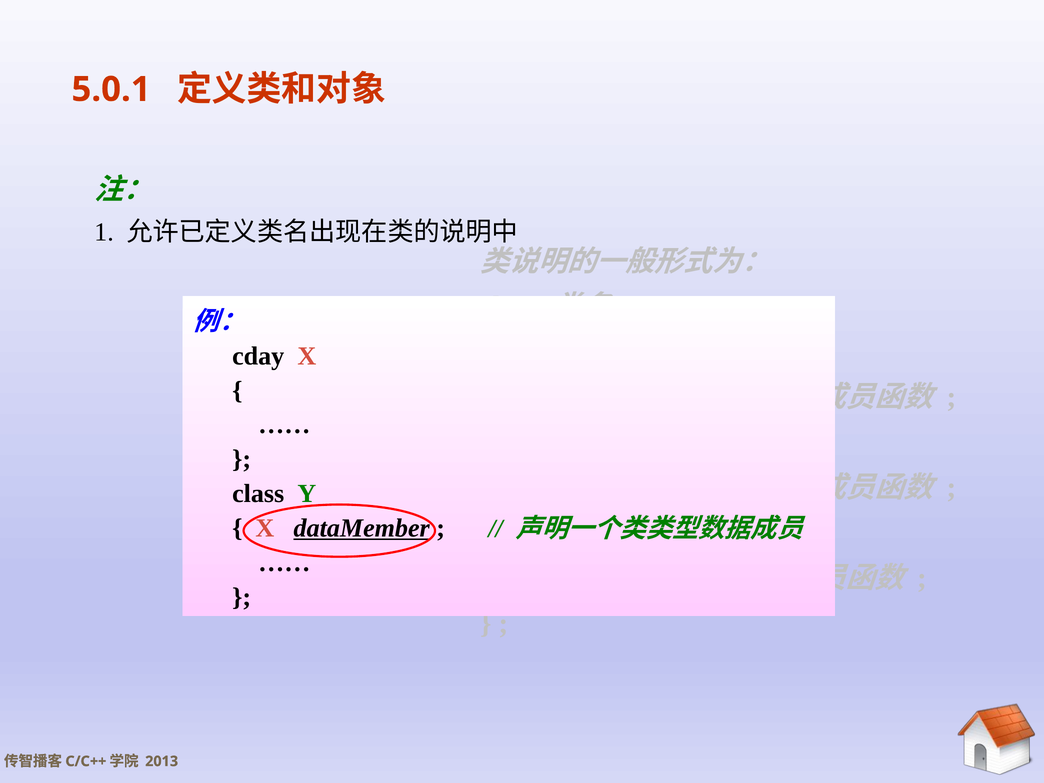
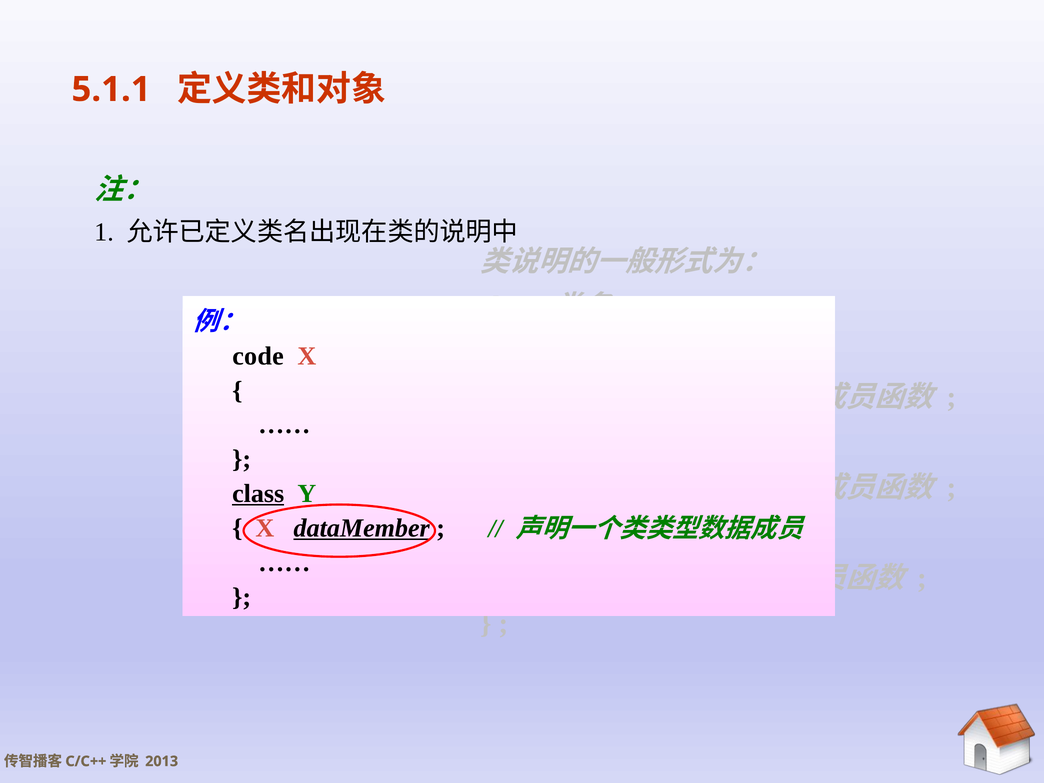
5.0.1: 5.0.1 -> 5.1.1 (111, 89)
cday: cday -> code (258, 356)
class underline: none -> present (258, 494)
